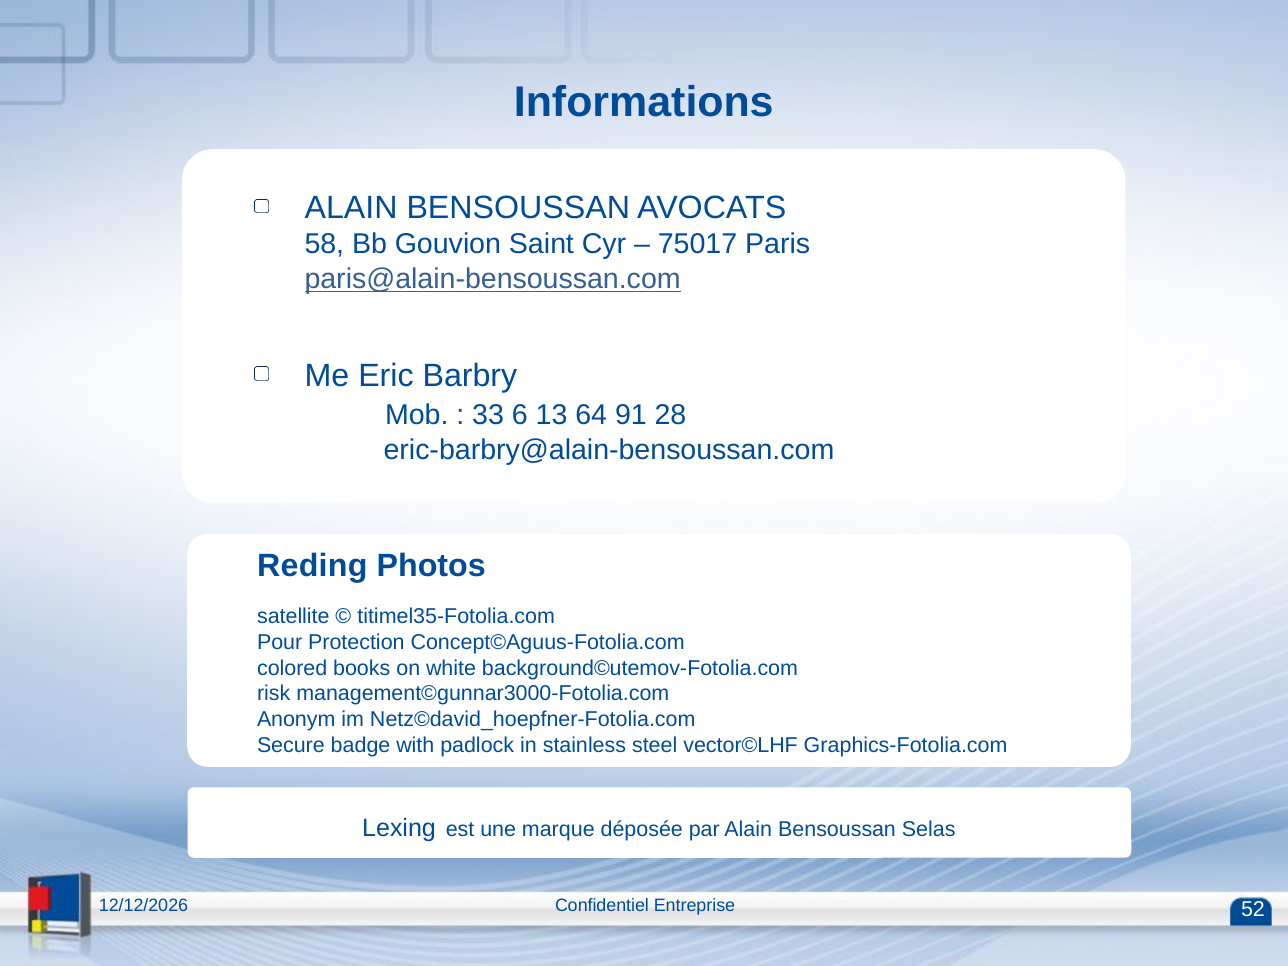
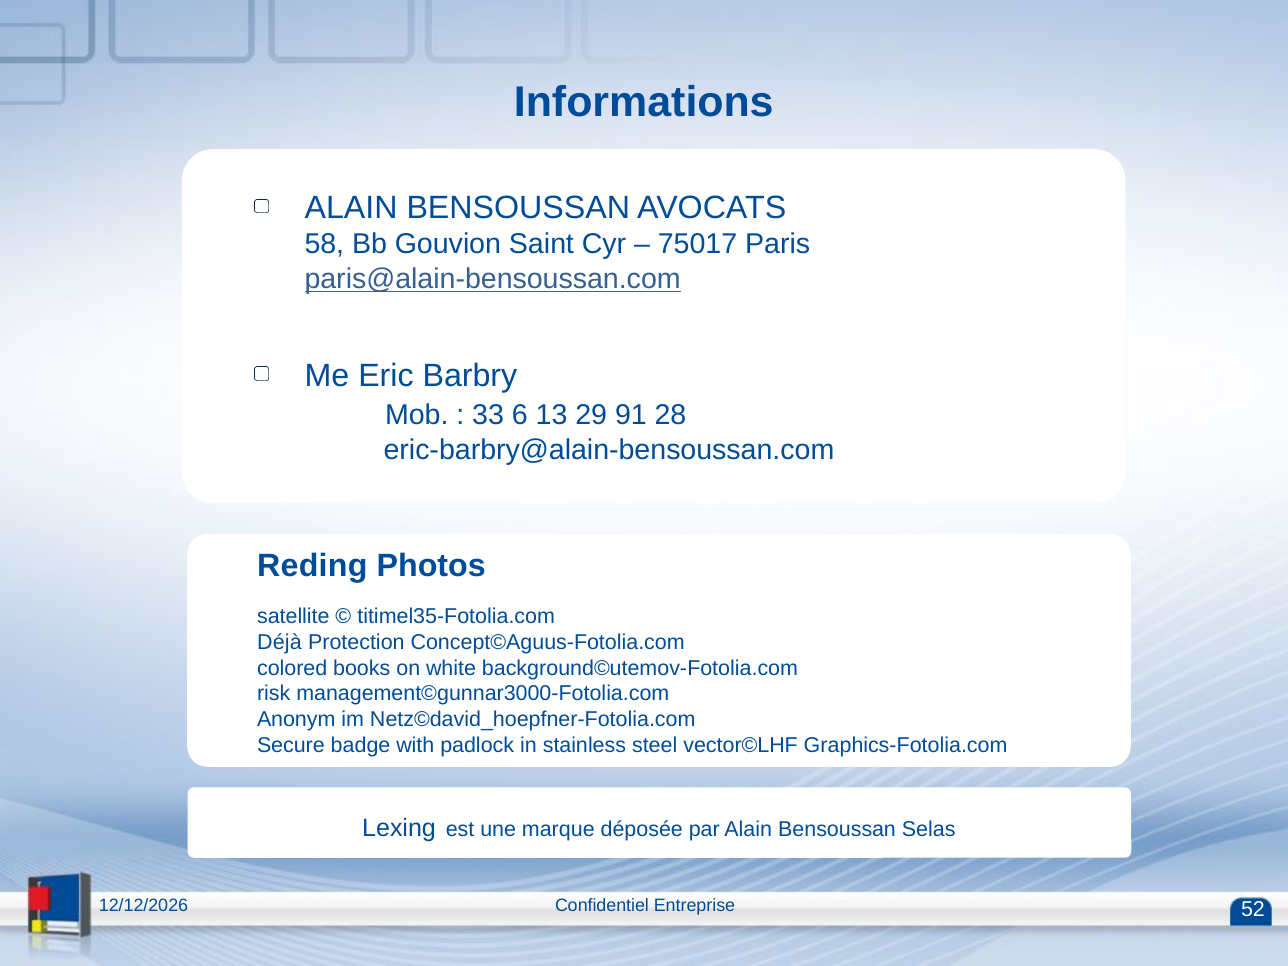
64: 64 -> 29 (591, 416)
Pour: Pour -> Déjà (280, 642)
